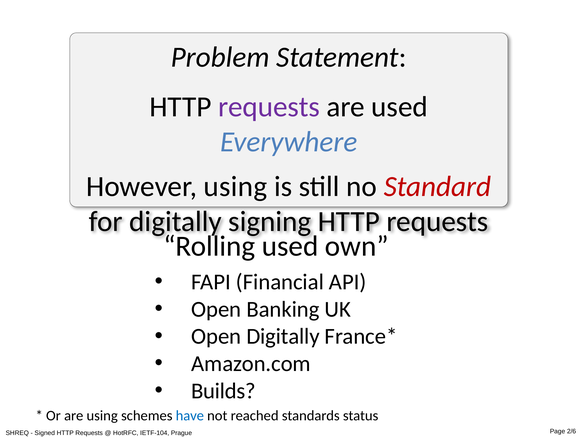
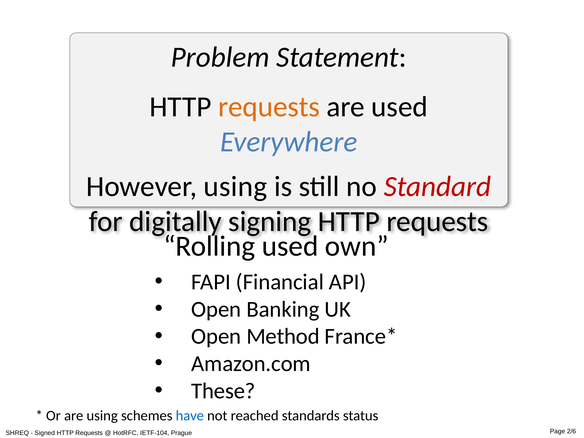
requests colour: purple -> orange (269, 107)
Open Digitally: Digitally -> Method (283, 336)
Builds: Builds -> These (223, 391)
